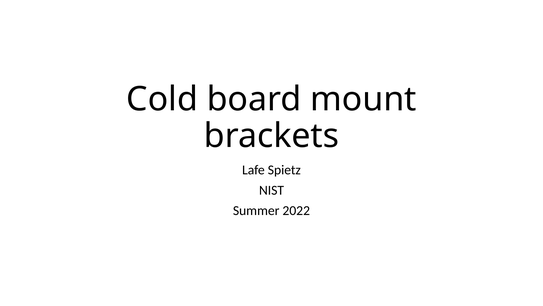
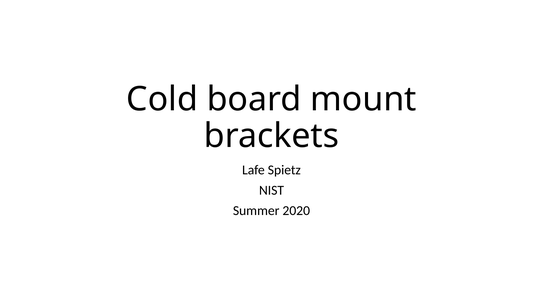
2022: 2022 -> 2020 (296, 210)
